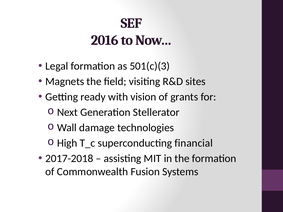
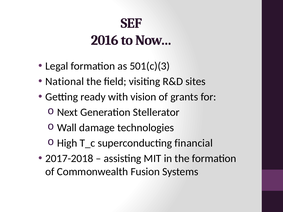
Magnets: Magnets -> National (65, 82)
